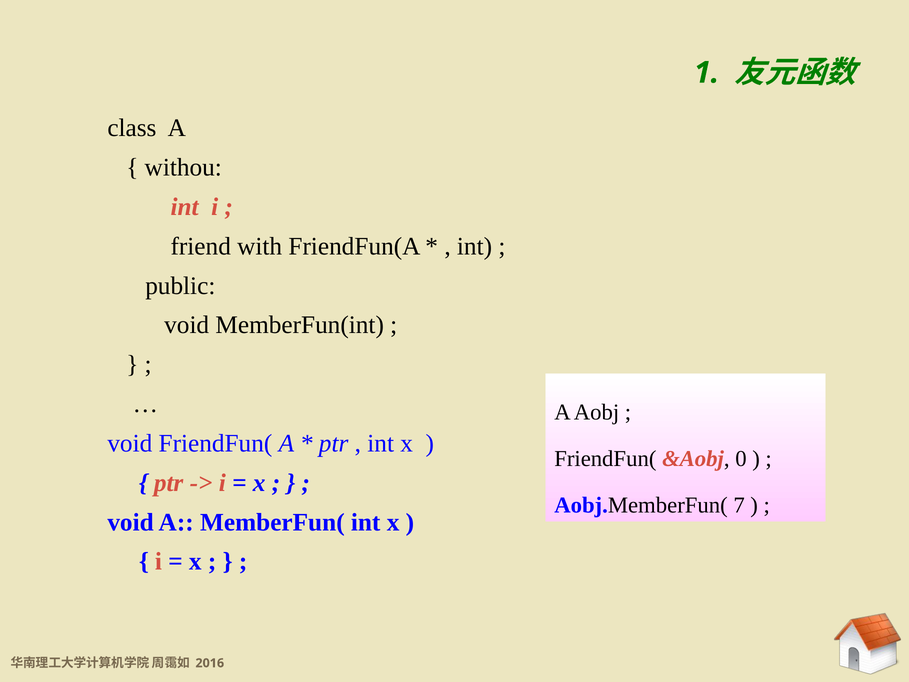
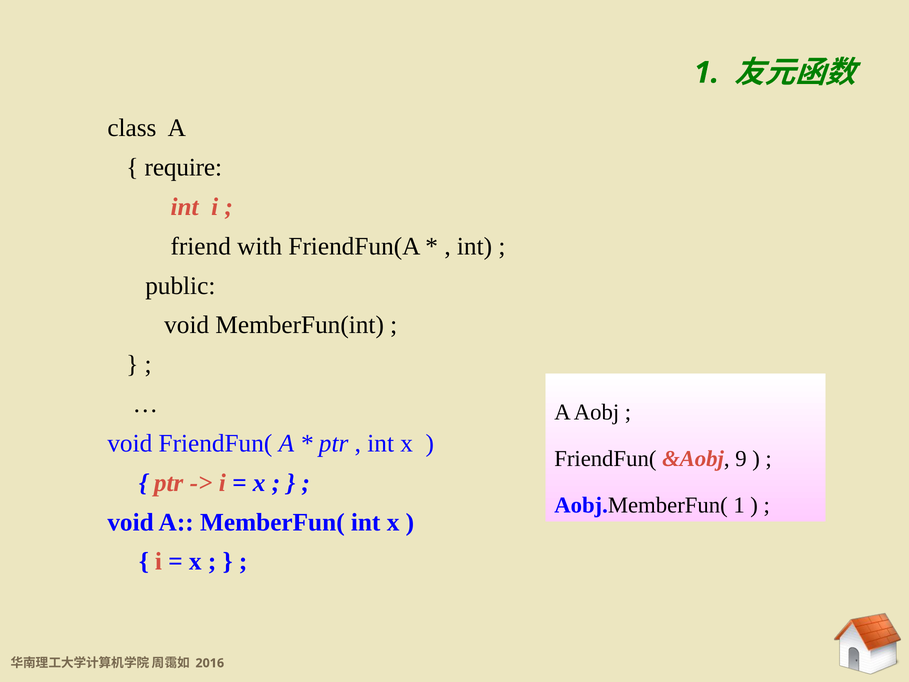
withou: withou -> require (183, 167)
0: 0 -> 9 (741, 458)
Aobj.MemberFun( 7: 7 -> 1 (739, 505)
